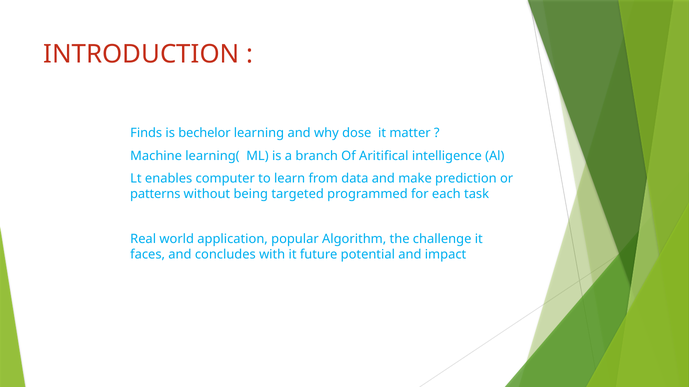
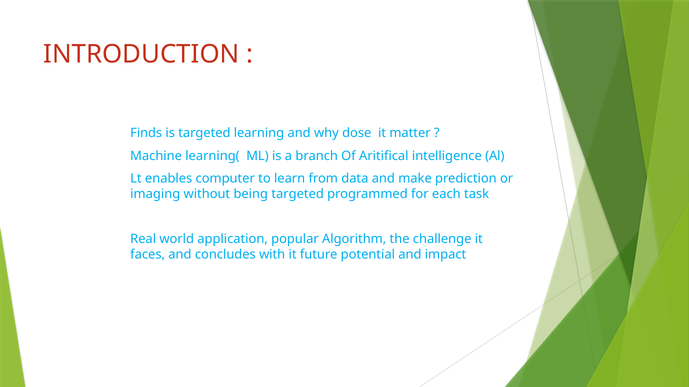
is bechelor: bechelor -> targeted (204, 133)
patterns: patterns -> imaging (155, 194)
